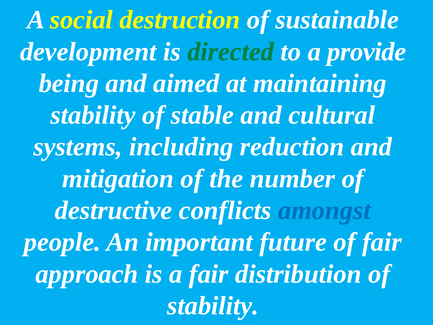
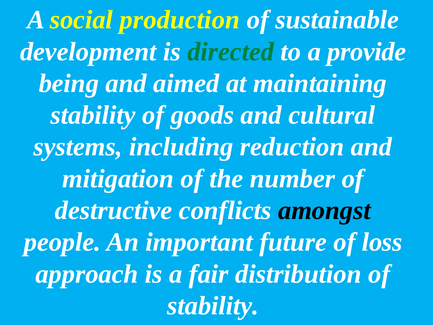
destruction: destruction -> production (180, 20)
stable: stable -> goods (202, 115)
amongst colour: blue -> black (324, 210)
of fair: fair -> loss (382, 242)
